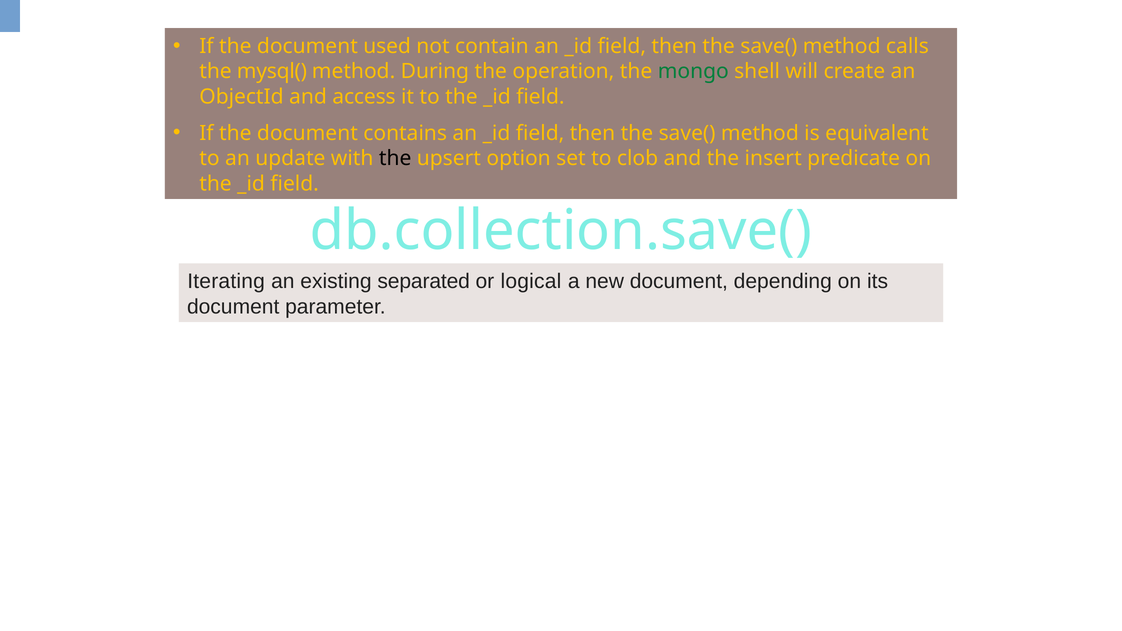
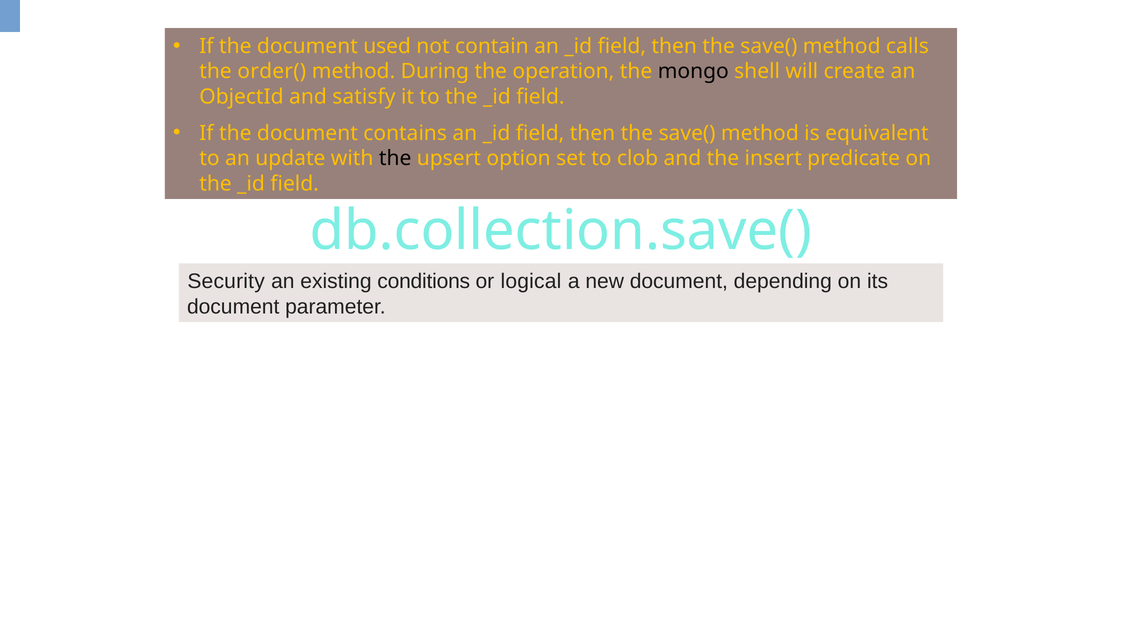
mysql(: mysql( -> order( (272, 72)
mongo colour: green -> black (693, 72)
access: access -> satisfy (364, 97)
Iterating: Iterating -> Security (226, 282)
separated: separated -> conditions (424, 282)
